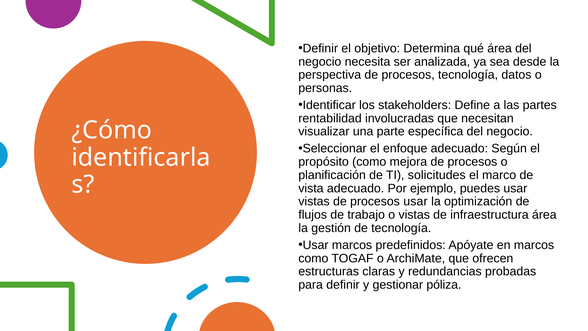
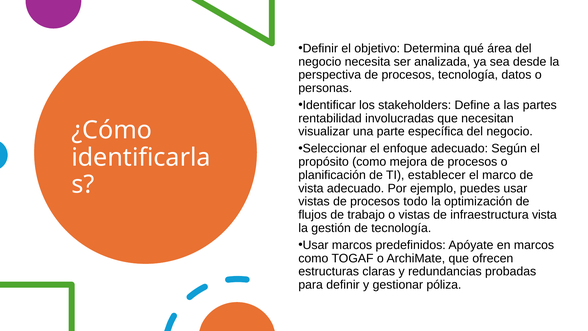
solicitudes: solicitudes -> establecer (437, 175)
procesos usar: usar -> todo (415, 201)
infraestructura área: área -> vista (544, 215)
